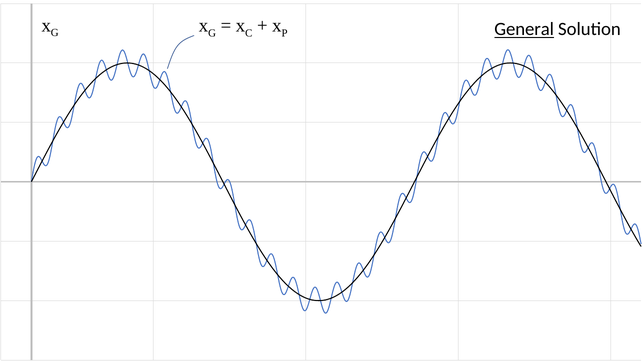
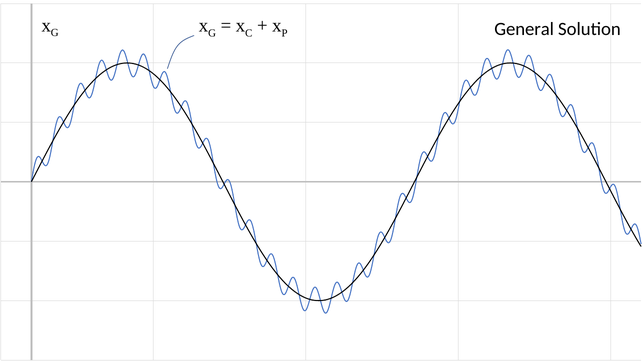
General underline: present -> none (524, 29)
